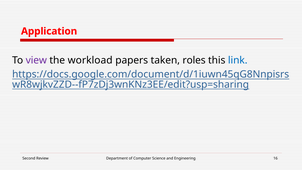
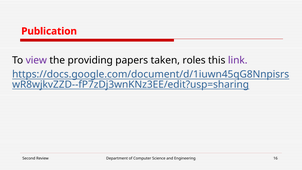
Application: Application -> Publication (49, 31)
workload: workload -> providing (90, 60)
link colour: blue -> purple (238, 60)
